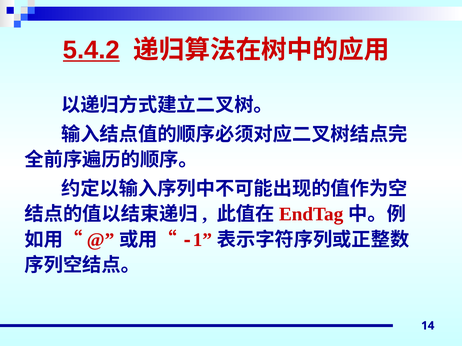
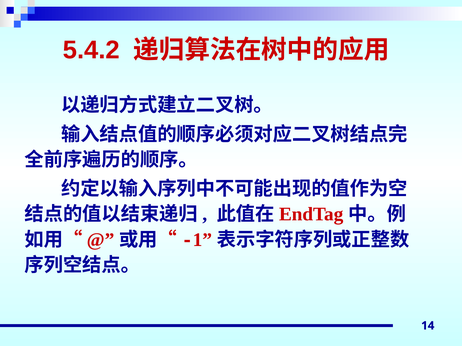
5.4.2 underline: present -> none (91, 50)
